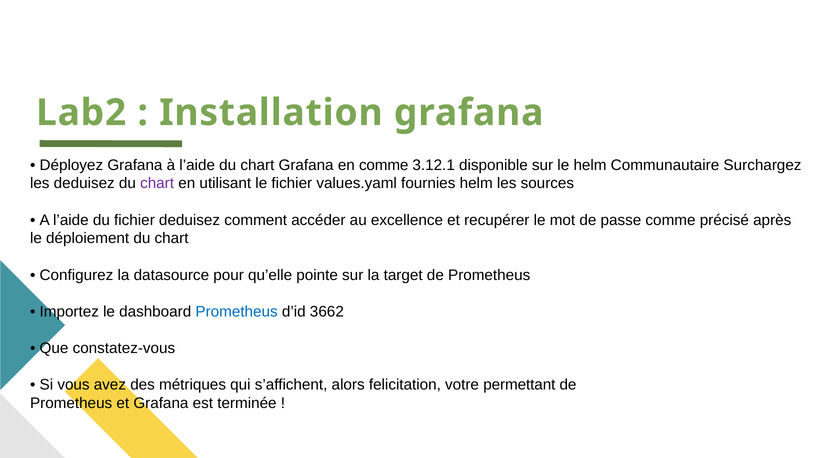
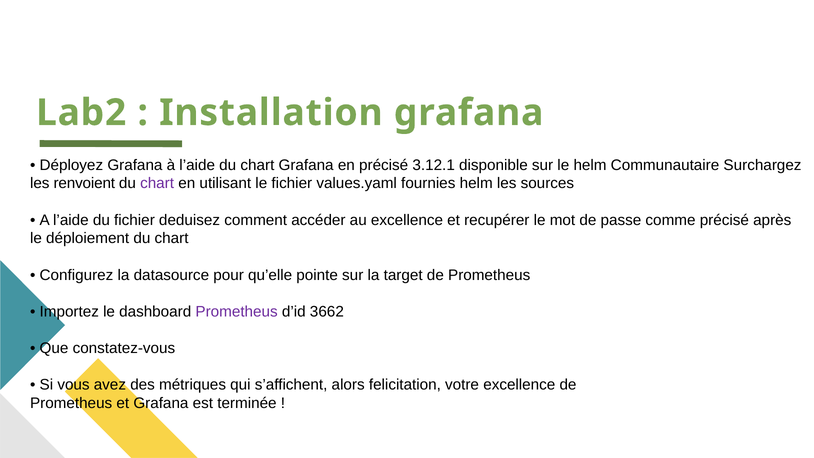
en comme: comme -> précisé (384, 165)
les deduisez: deduisez -> renvoient (84, 183)
Prometheus colour: blue -> purple (237, 312)
votre permettant: permettant -> excellence (519, 385)
